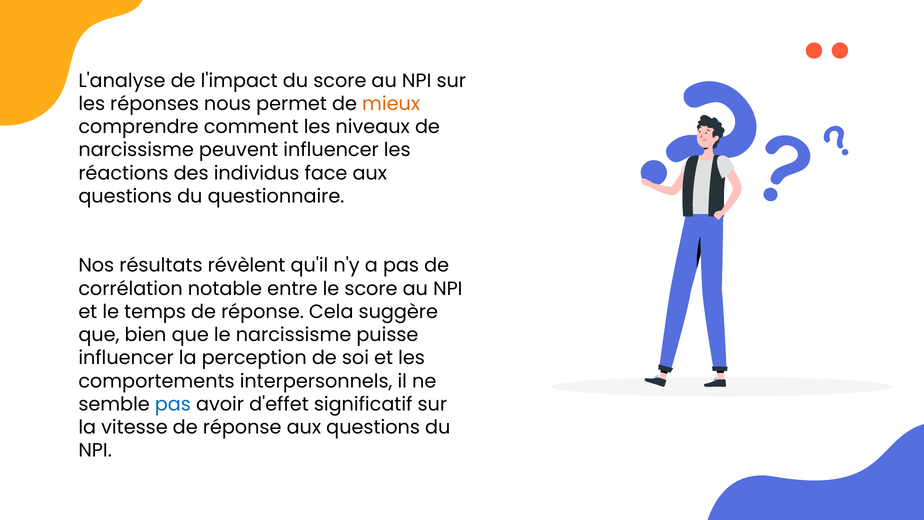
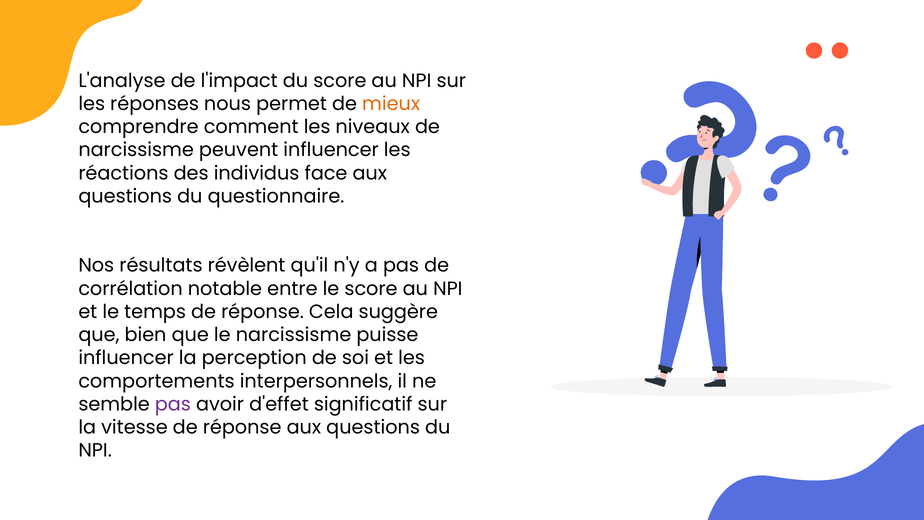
pas colour: blue -> purple (173, 404)
